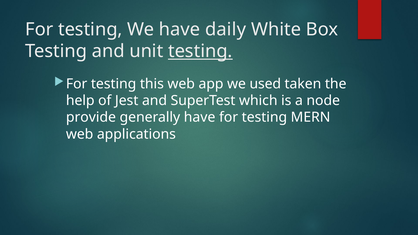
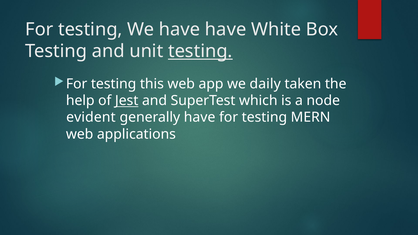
have daily: daily -> have (226, 29)
used: used -> daily (265, 84)
Jest underline: none -> present (127, 101)
provide: provide -> evident (91, 117)
